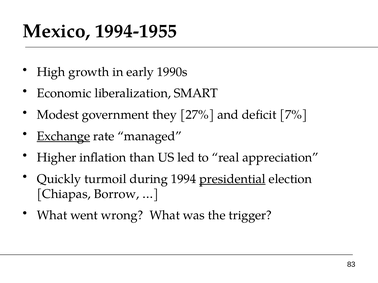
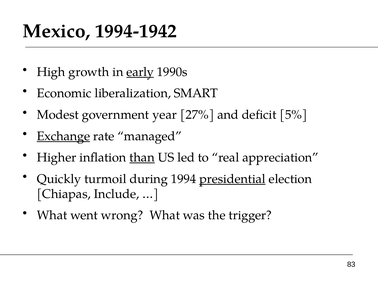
1994-1955: 1994-1955 -> 1994-1942 (136, 31)
early underline: none -> present (140, 72)
they: they -> year (165, 115)
7%: 7% -> 5% (293, 115)
than underline: none -> present (142, 158)
Borrow: Borrow -> Include (117, 194)
